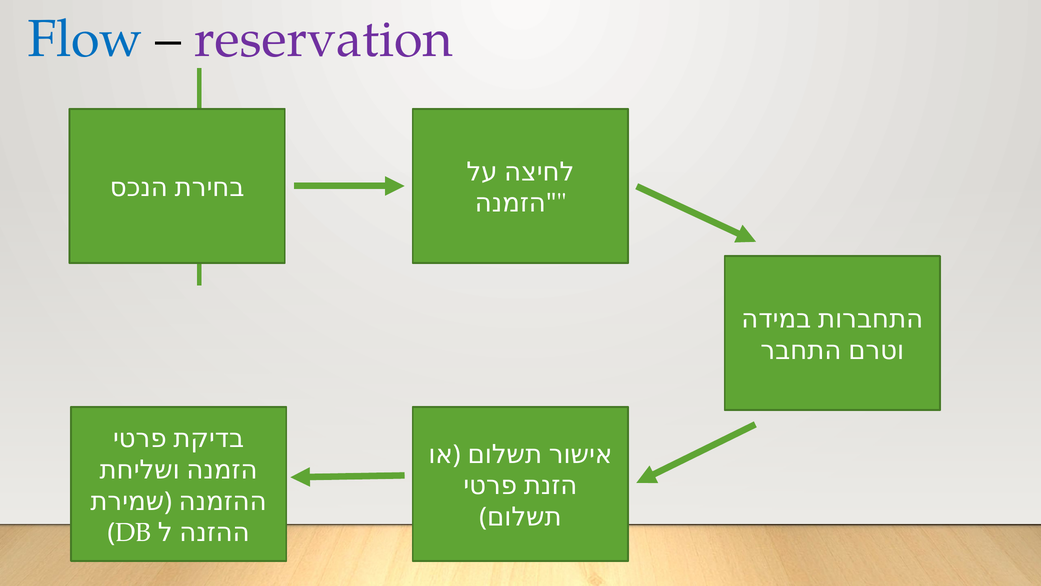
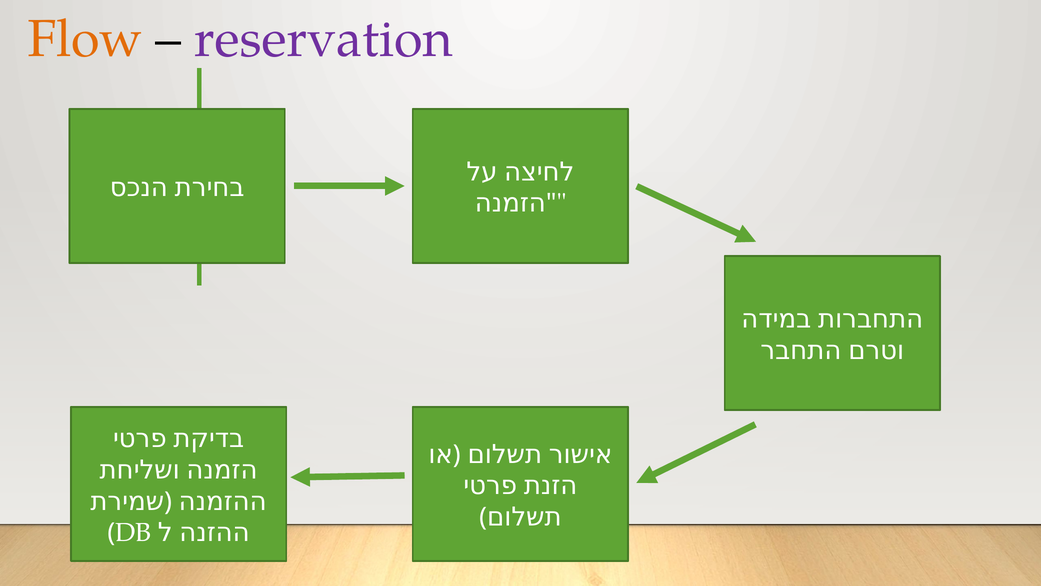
Flow colour: blue -> orange (85, 39)
